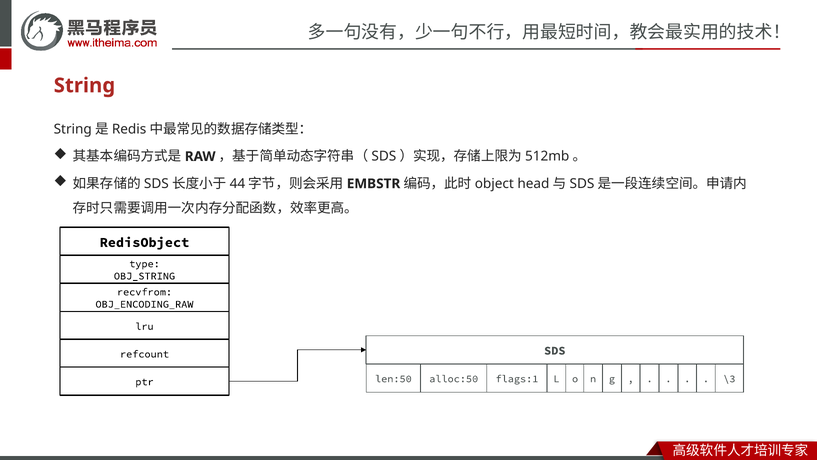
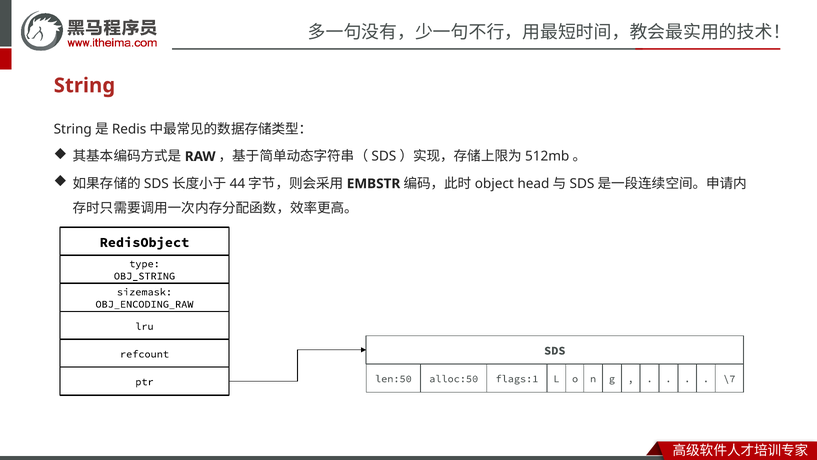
recvfrom: recvfrom -> sizemask (144, 292)
\3: \3 -> \7 (729, 378)
